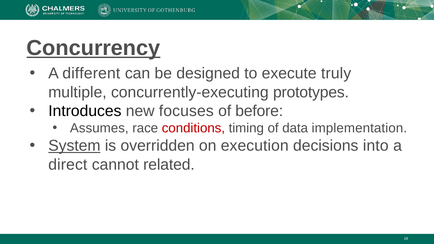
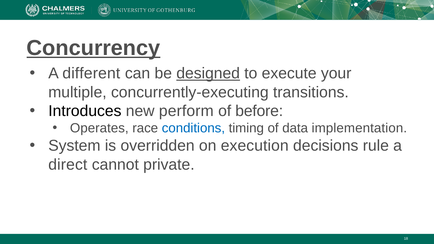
designed underline: none -> present (208, 74)
truly: truly -> your (336, 74)
prototypes: prototypes -> transitions (311, 92)
focuses: focuses -> perform (186, 111)
Assumes: Assumes -> Operates (99, 128)
conditions colour: red -> blue (193, 128)
System underline: present -> none (74, 146)
into: into -> rule (376, 146)
related: related -> private (169, 165)
